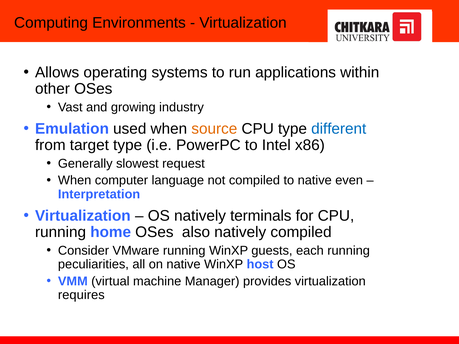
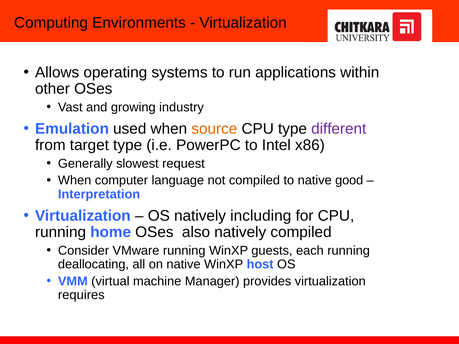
different colour: blue -> purple (339, 129)
even: even -> good (349, 181)
terminals: terminals -> including (261, 216)
peculiarities: peculiarities -> deallocating (93, 264)
